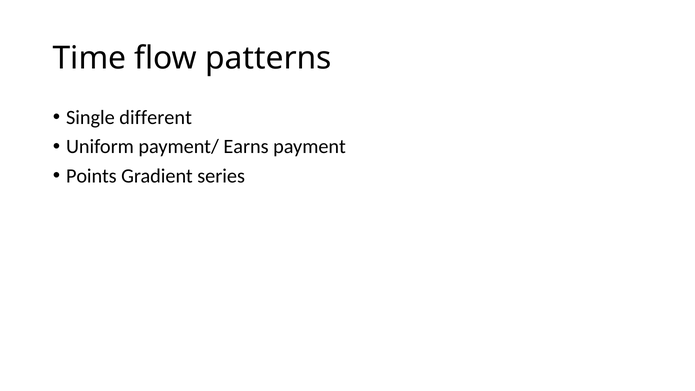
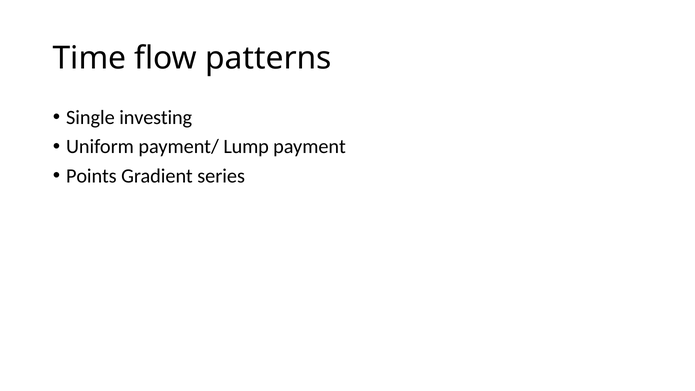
different: different -> investing (156, 118)
Earns: Earns -> Lump (246, 147)
